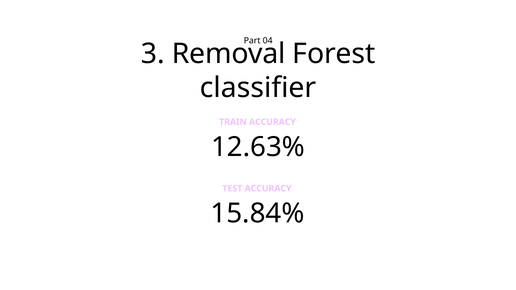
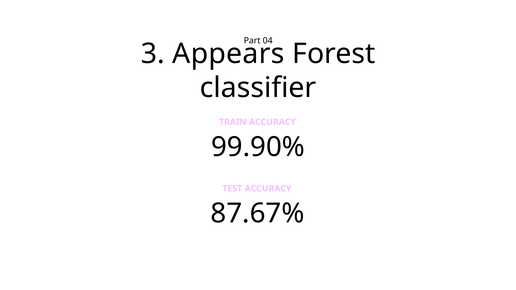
Removal: Removal -> Appears (228, 54)
12.63%: 12.63% -> 99.90% (258, 147)
15.84%: 15.84% -> 87.67% (257, 214)
